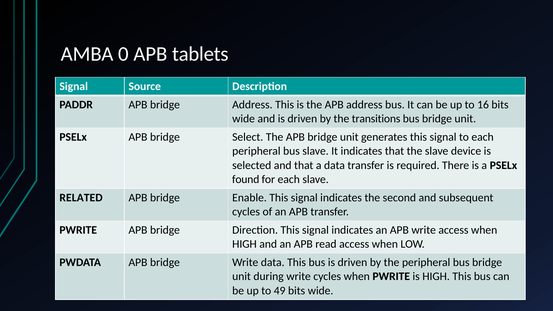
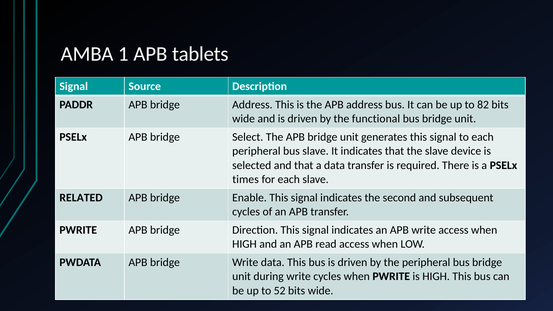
0: 0 -> 1 (124, 54)
16: 16 -> 82 (483, 105)
transitions: transitions -> functional (376, 119)
found: found -> times (246, 179)
49: 49 -> 52 (280, 291)
